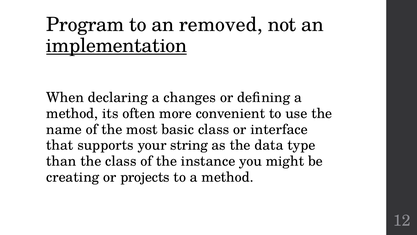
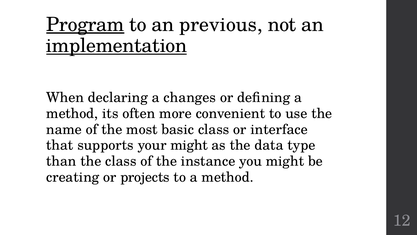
Program underline: none -> present (85, 25)
removed: removed -> previous (221, 25)
your string: string -> might (189, 145)
